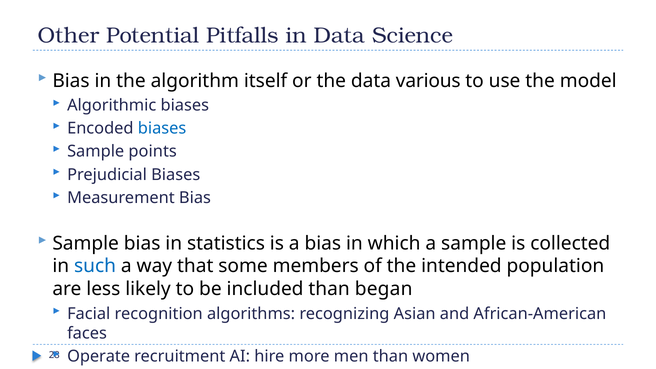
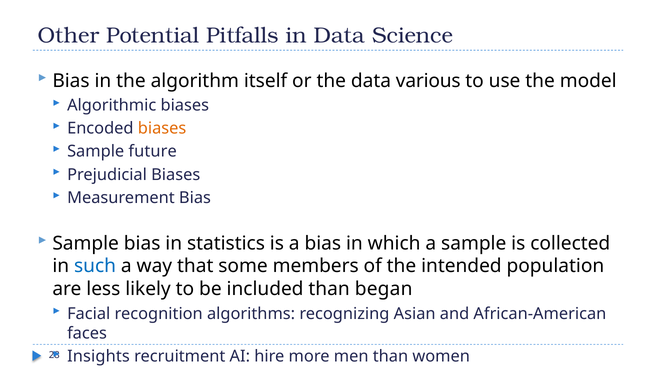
biases colour: blue -> orange (162, 128)
points: points -> future (153, 152)
Operate: Operate -> Insights (98, 356)
